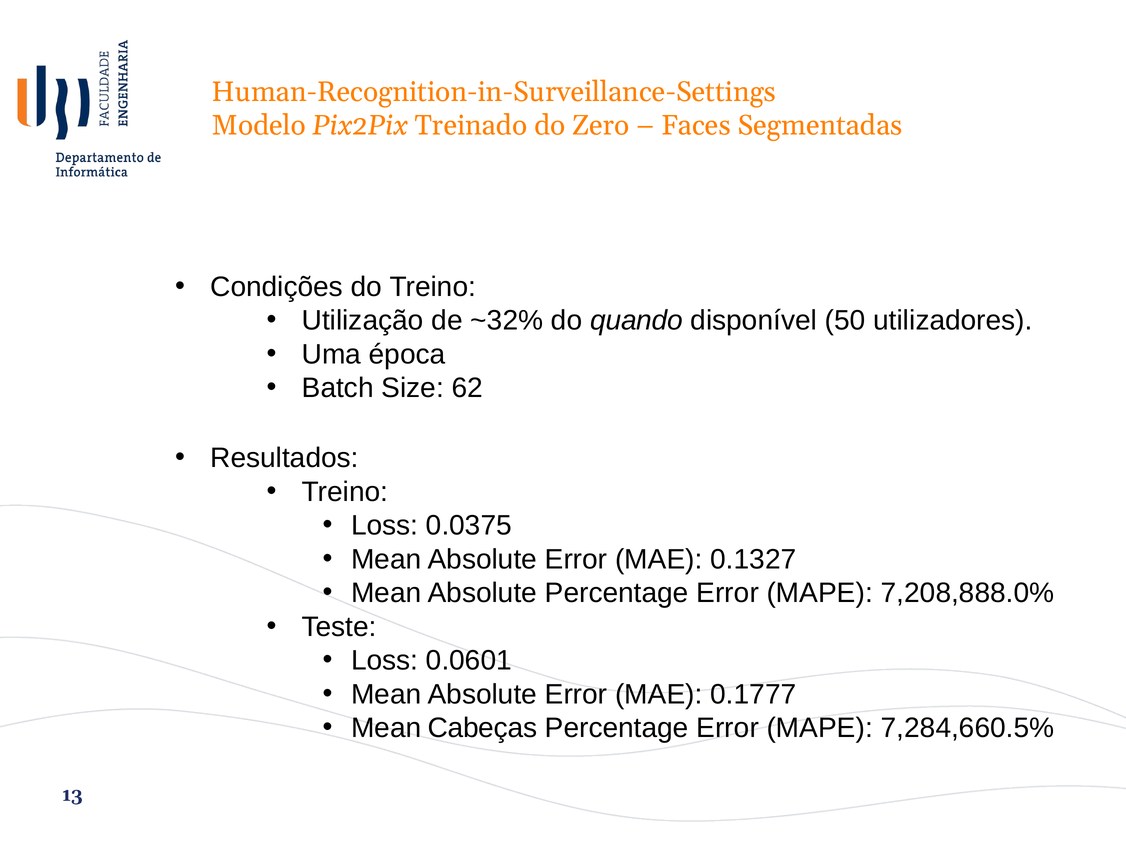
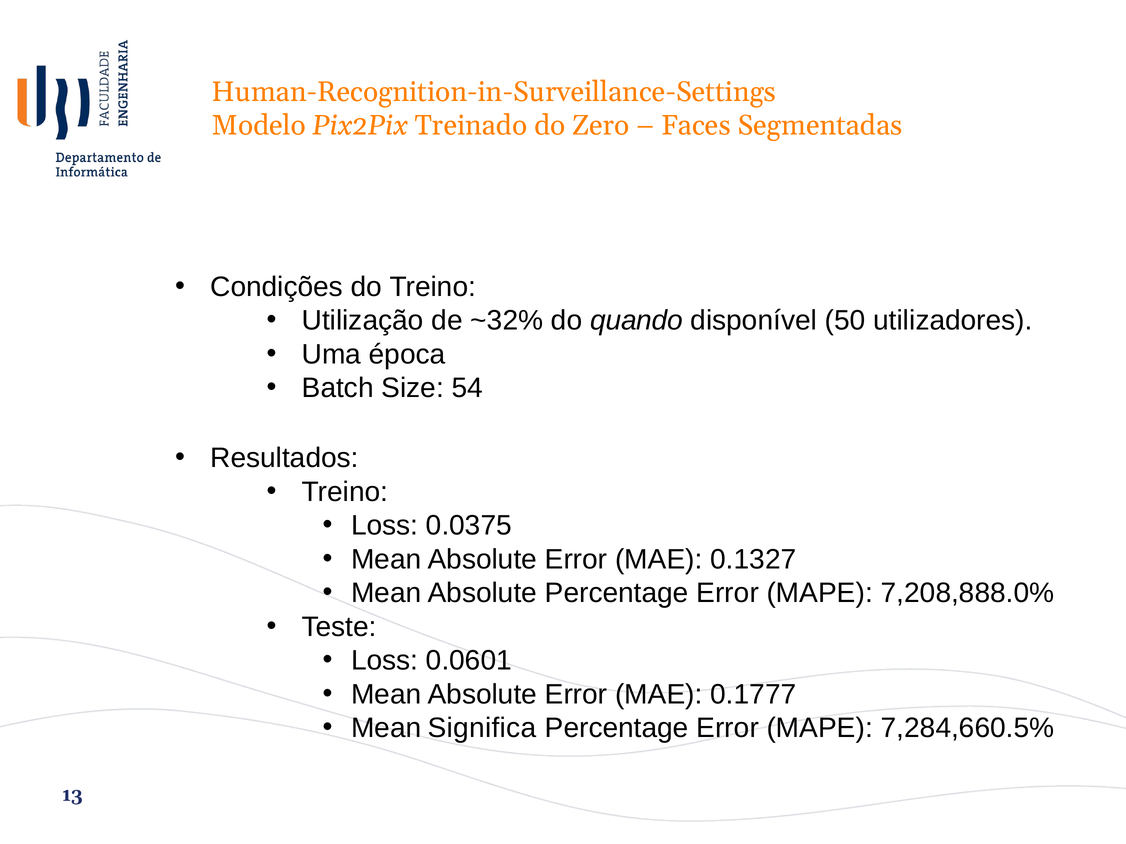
62: 62 -> 54 (467, 388)
Cabeças: Cabeças -> Significa (482, 729)
